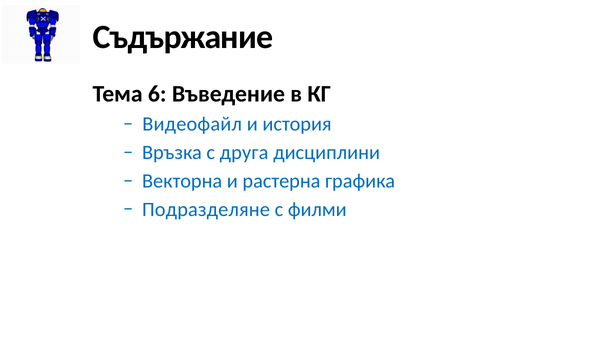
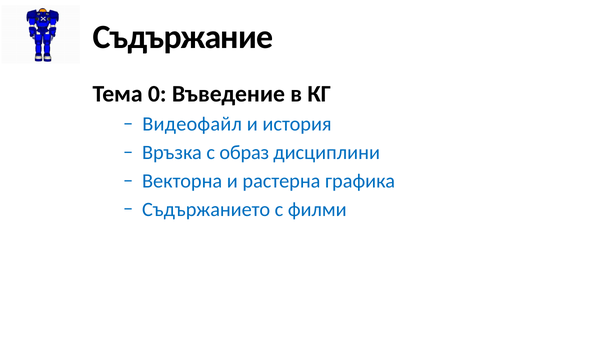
6: 6 -> 0 (157, 94)
друга: друга -> образ (244, 153)
Подразделяне: Подразделяне -> Съдържанието (206, 210)
